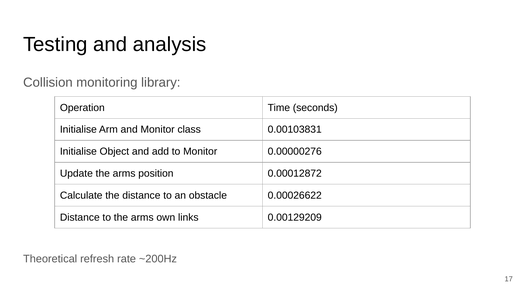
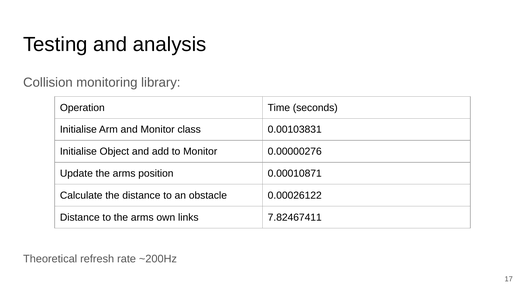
0.00012872: 0.00012872 -> 0.00010871 (295, 174)
0.00026622: 0.00026622 -> 0.00026122 (295, 196)
0.00129209: 0.00129209 -> 7.82467411 (295, 218)
